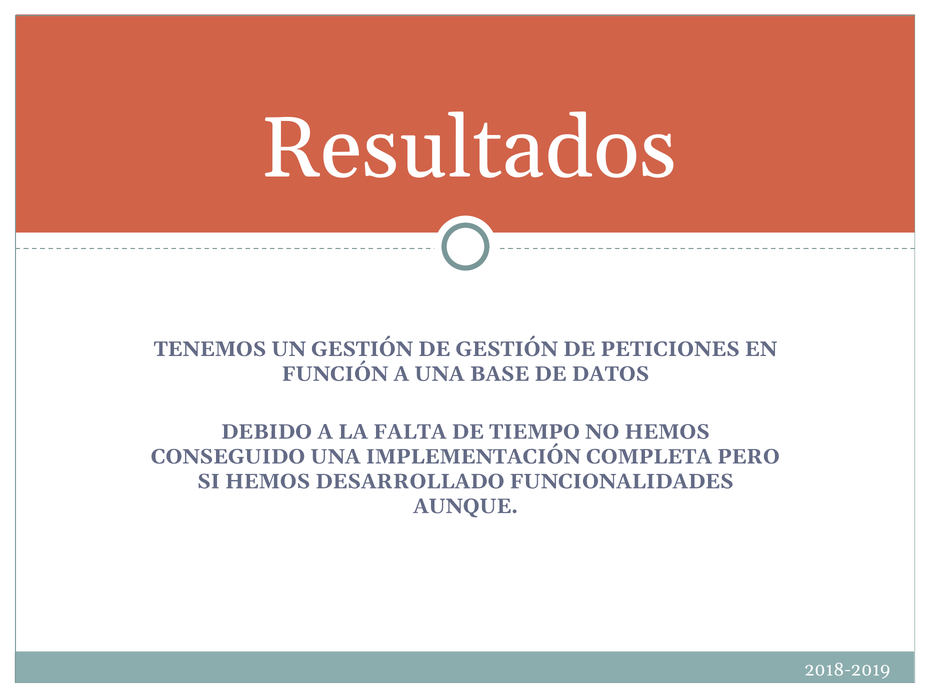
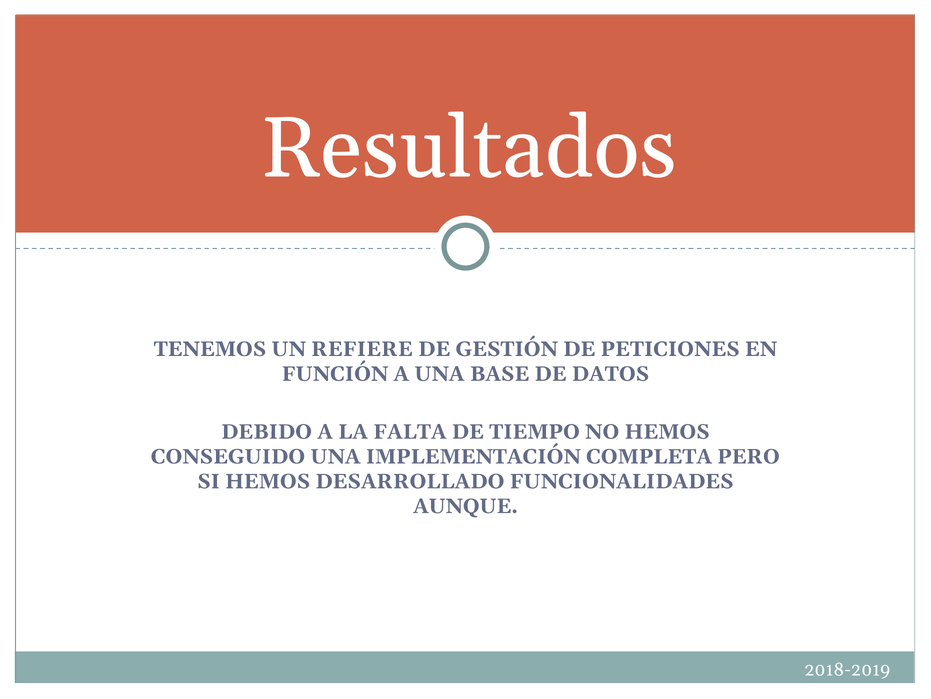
UN GESTIÓN: GESTIÓN -> REFIERE (362, 349)
